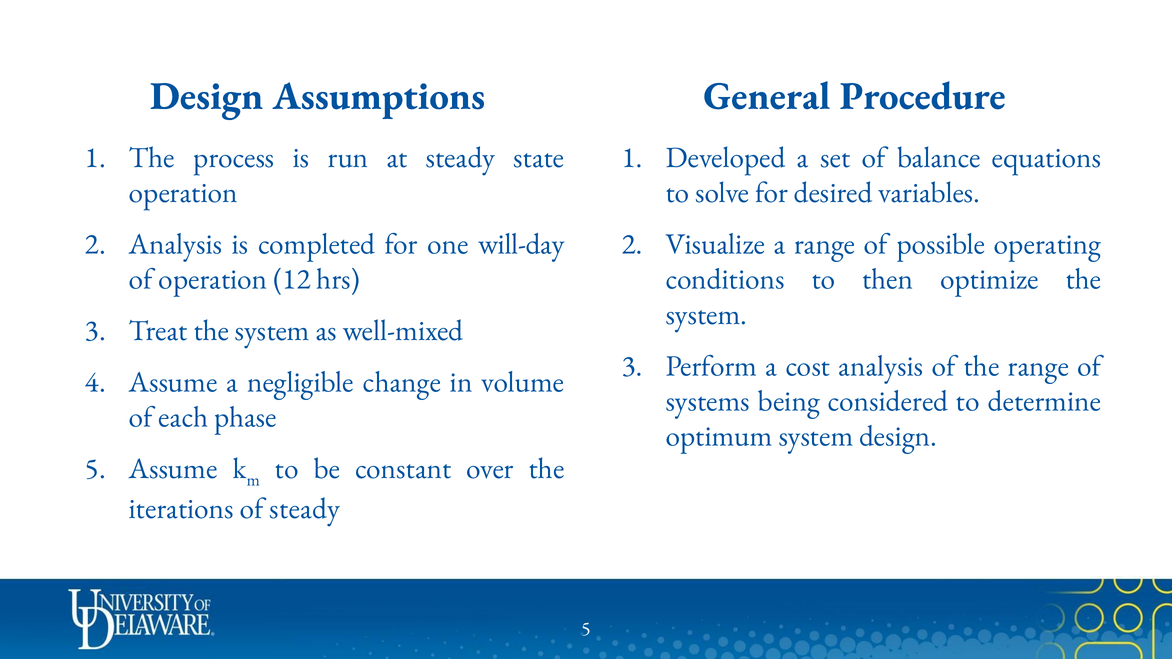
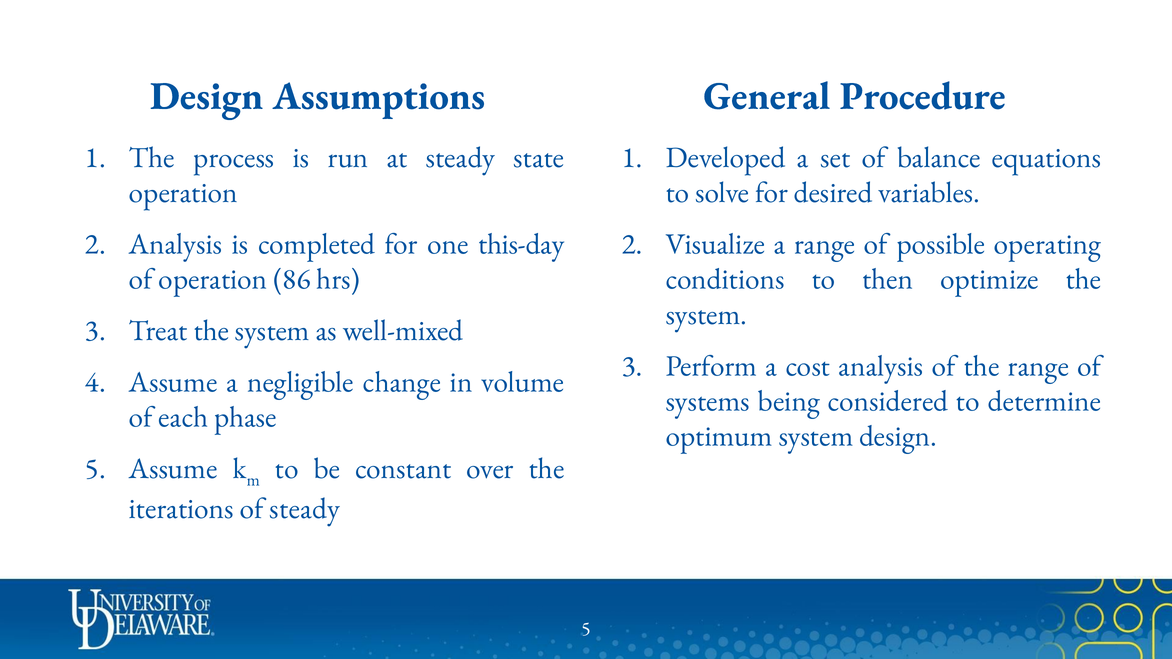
will-day: will-day -> this-day (521, 244)
12: 12 -> 86 (292, 279)
